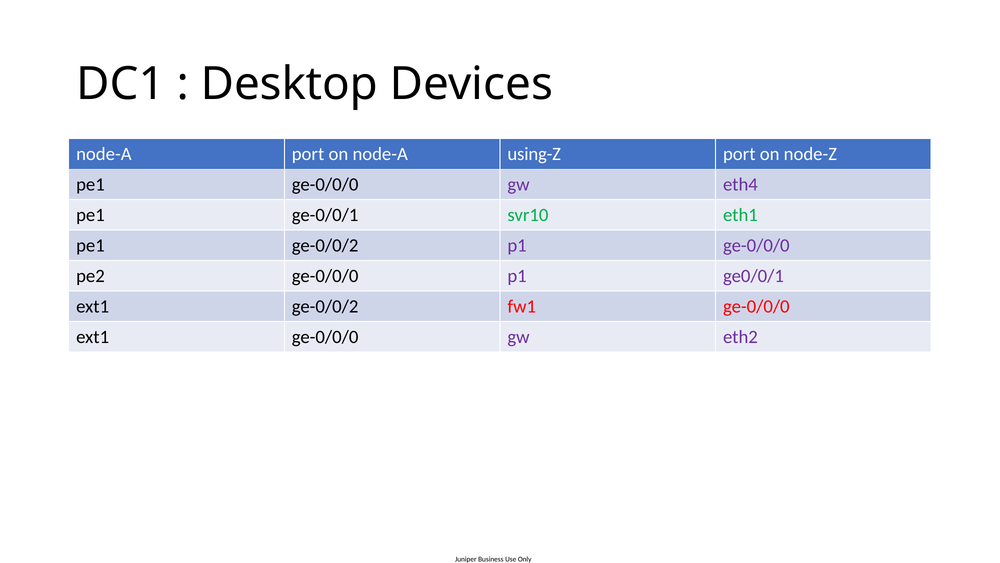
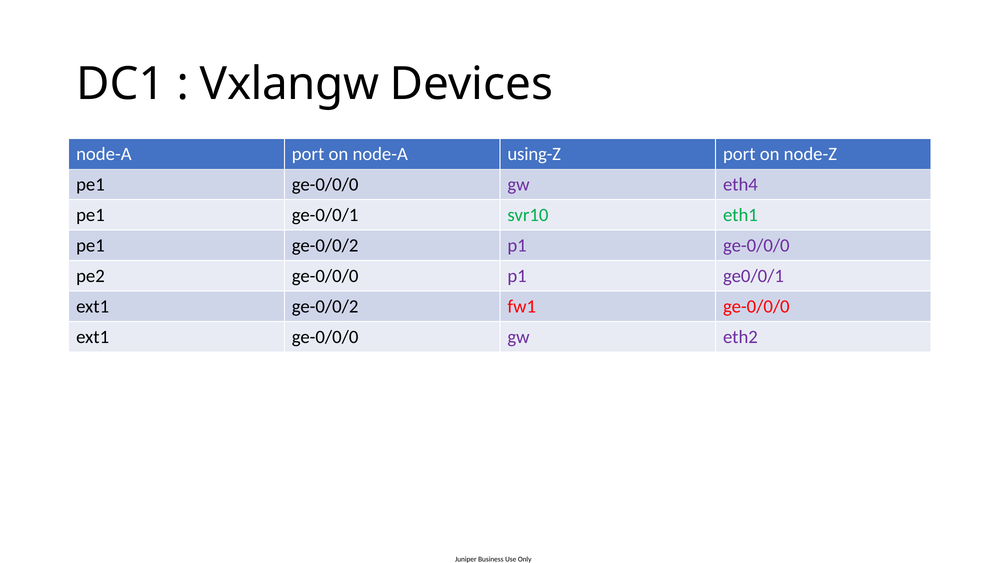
Desktop: Desktop -> Vxlangw (290, 84)
